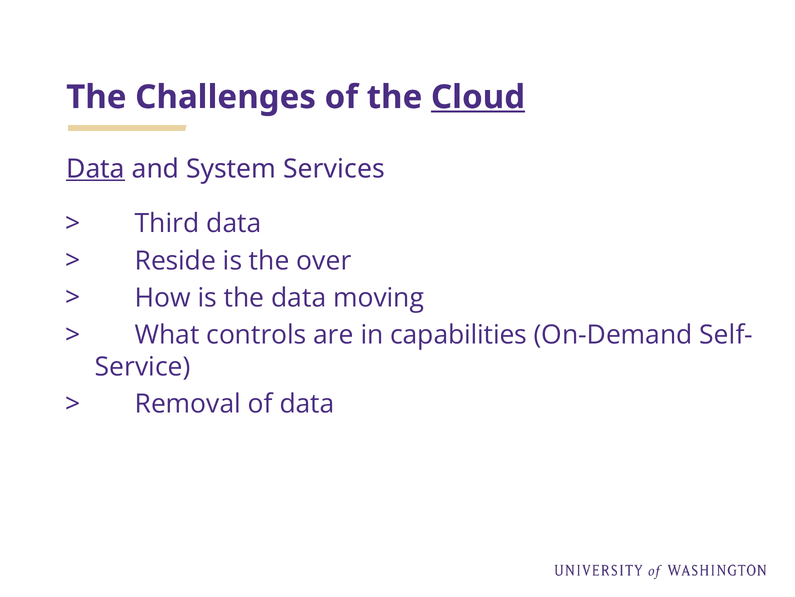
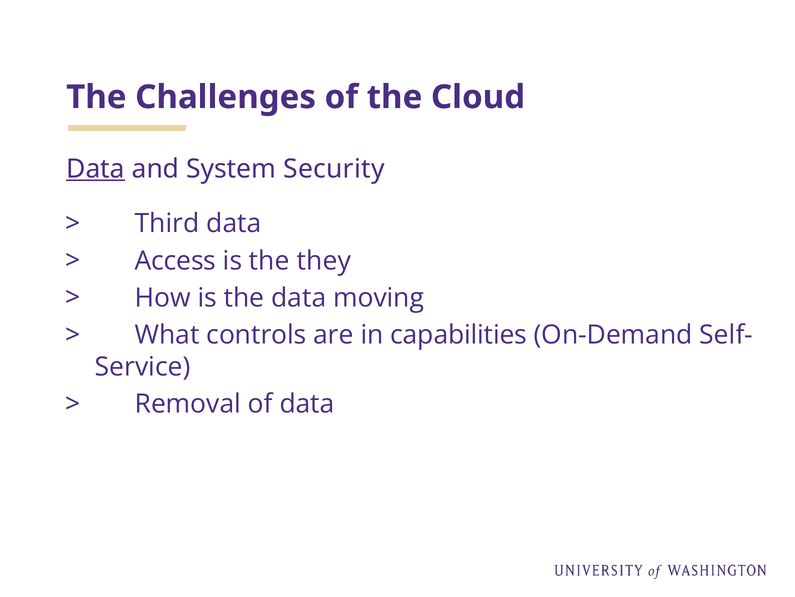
Cloud underline: present -> none (478, 97)
Services: Services -> Security (334, 169)
Reside: Reside -> Access (175, 260)
over: over -> they (324, 260)
